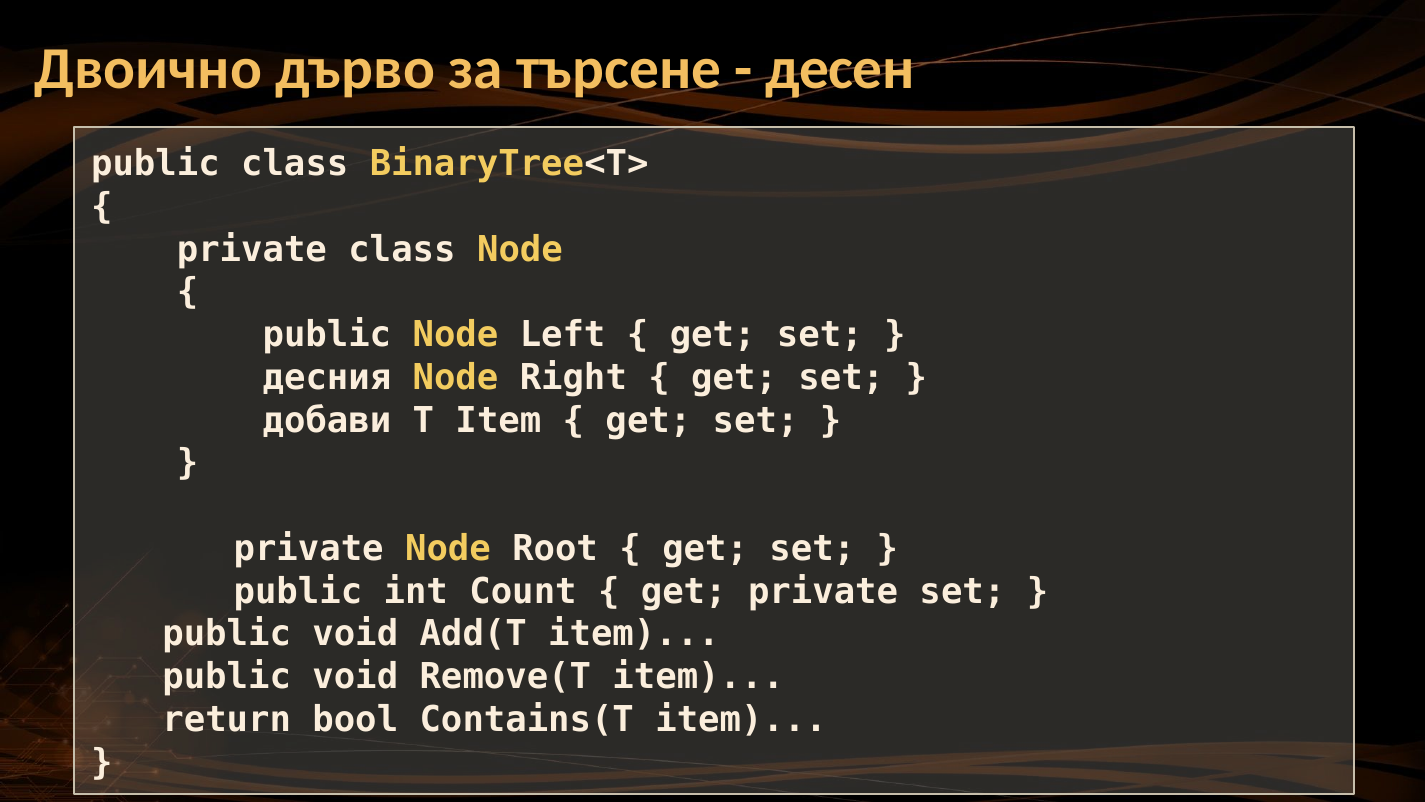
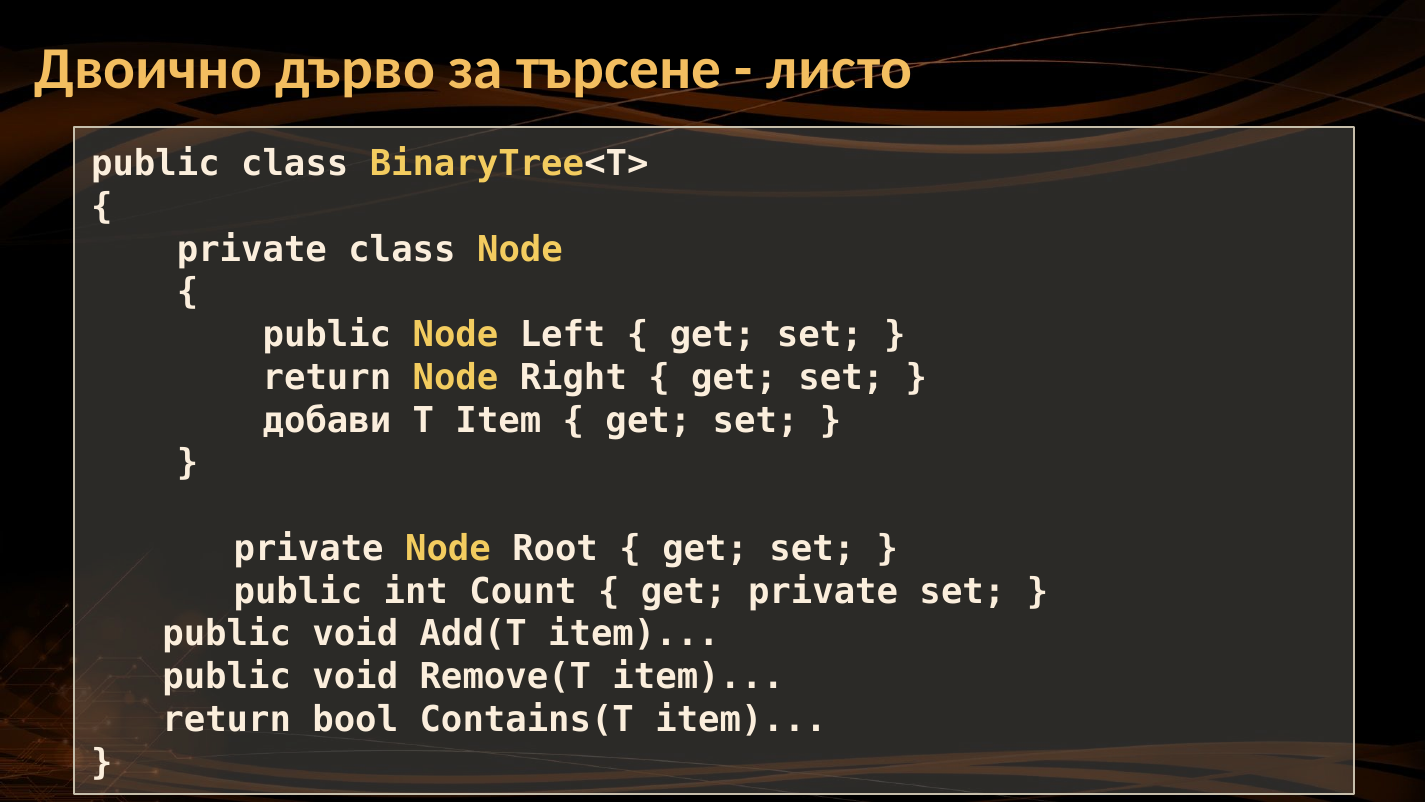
десен: десен -> листо (839, 69)
десния: десния -> return (327, 377)
